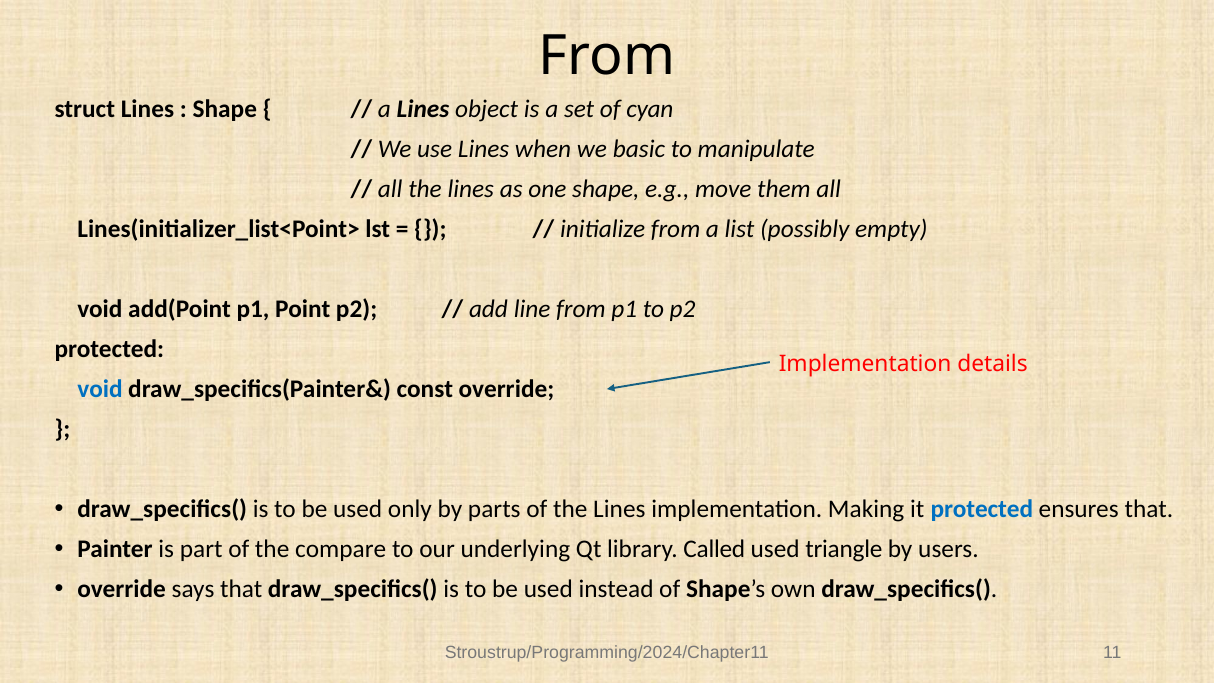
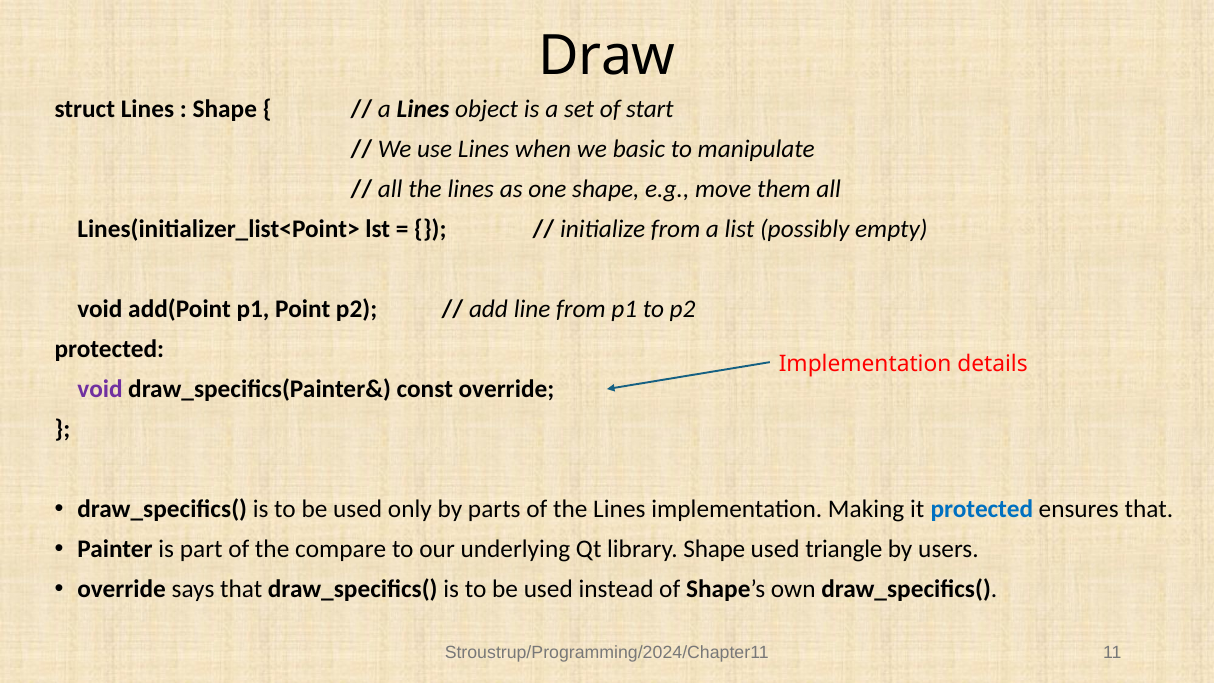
From: From -> Draw (607, 57)
cyan: cyan -> start (650, 109)
void colour: blue -> purple (100, 389)
library Called: Called -> Shape (714, 549)
